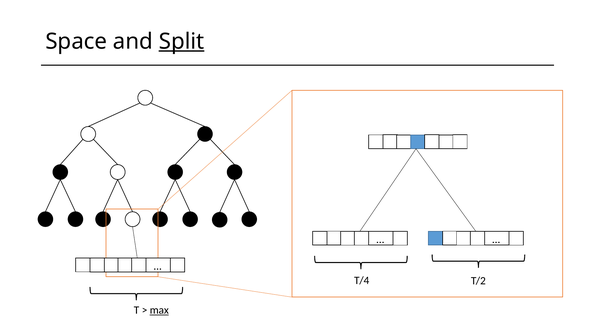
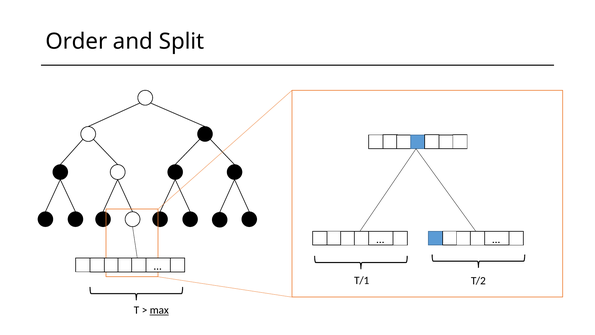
Space: Space -> Order (76, 41)
Split underline: present -> none (182, 41)
T/4: T/4 -> T/1 (362, 280)
